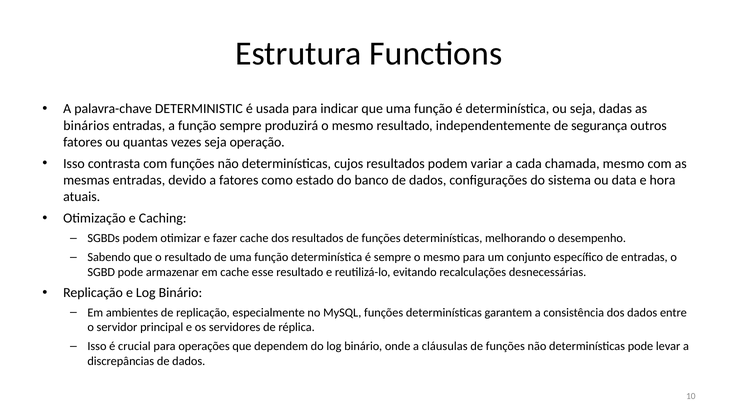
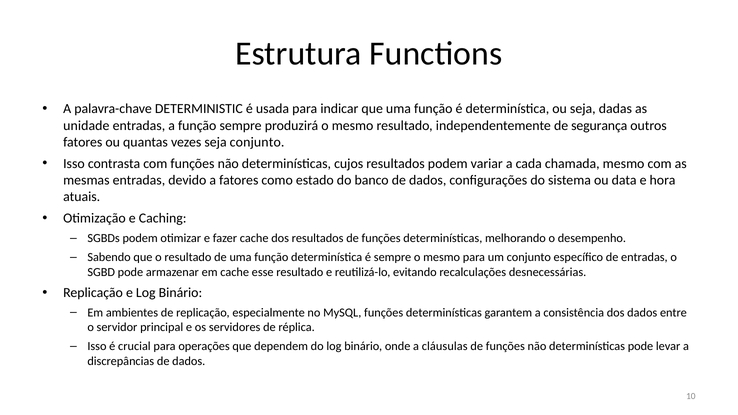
binários: binários -> unidade (86, 126)
seja operação: operação -> conjunto (257, 142)
